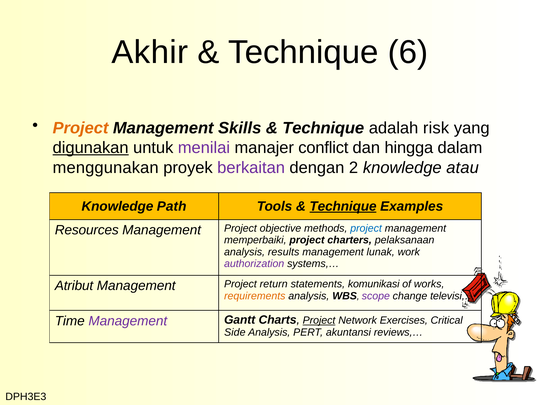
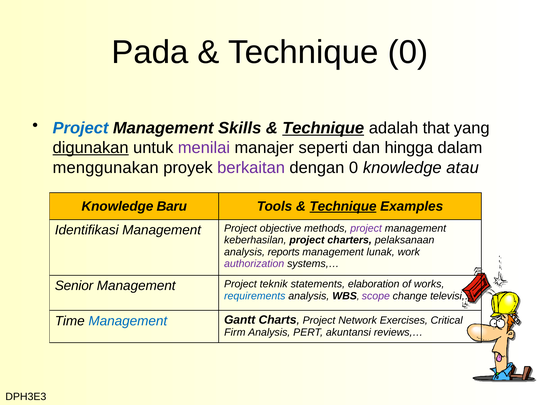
Akhir: Akhir -> Pada (150, 52)
Technique 6: 6 -> 0 (408, 52)
Project colour: orange -> blue (81, 128)
Technique underline: none -> present (323, 128)
risk: risk -> that (436, 128)
conflict: conflict -> seperti (323, 148)
dengan 2: 2 -> 0 (354, 168)
Path: Path -> Baru (172, 206)
Resources: Resources -> Identifikasi (87, 230)
project colour: blue -> purple (366, 228)
memperbaiki: memperbaiki -> keberhasilan (255, 240)
results: results -> reports (284, 252)
Atribut: Atribut -> Senior (74, 286)
return: return -> teknik (274, 284)
komunikasi: komunikasi -> elaboration (374, 284)
requirements colour: orange -> blue (255, 296)
Management colour: purple -> blue (128, 321)
Project underline: present -> none (319, 320)
Side: Side -> Firm (235, 333)
